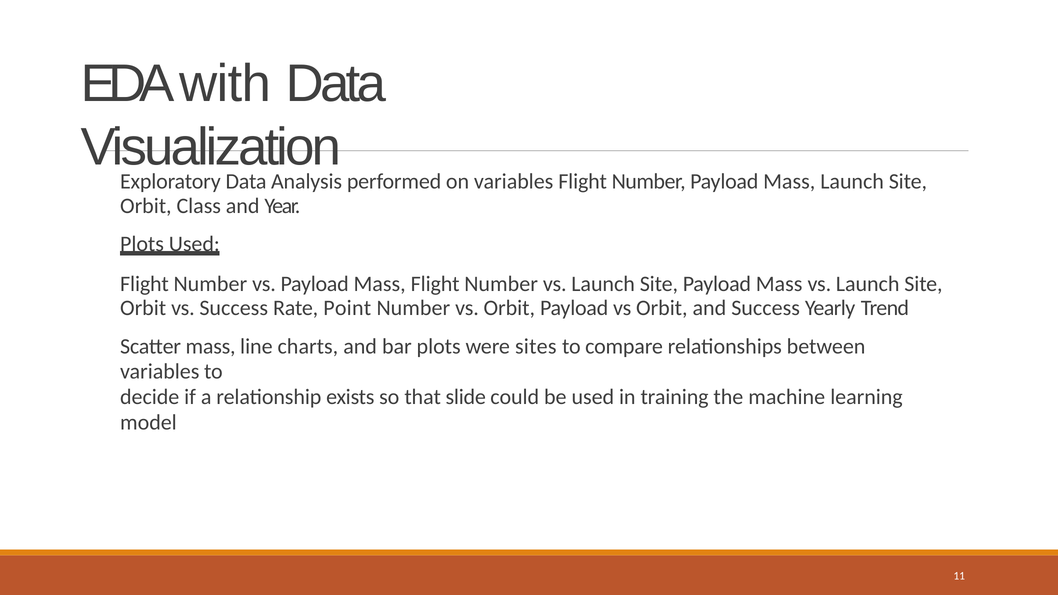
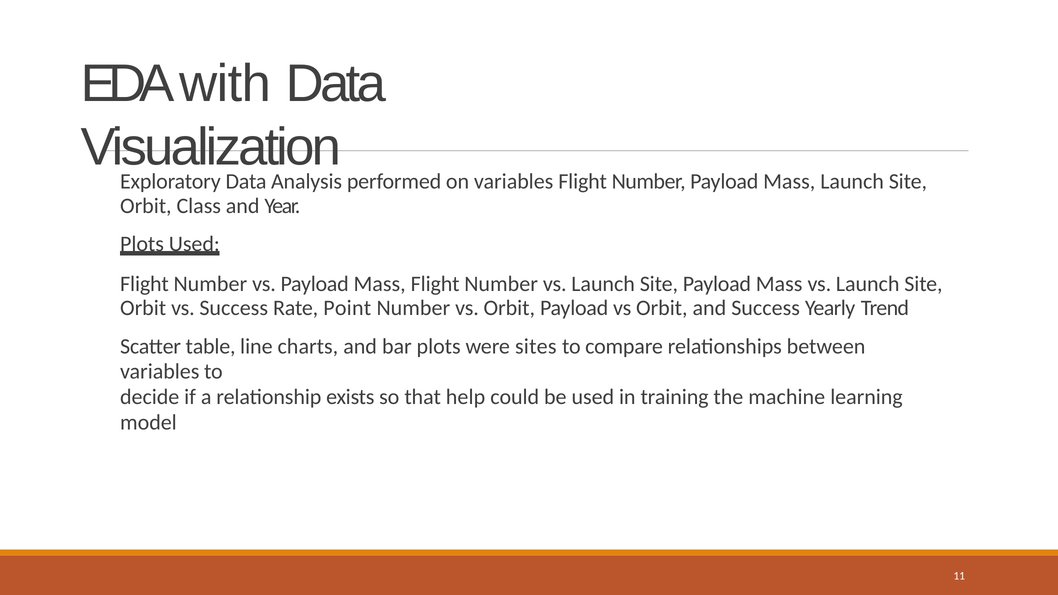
Scatter mass: mass -> table (211, 346)
slide: slide -> help (466, 397)
